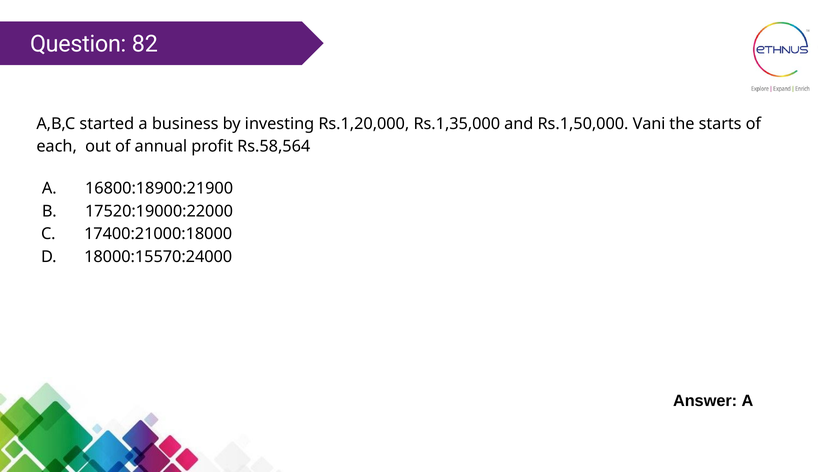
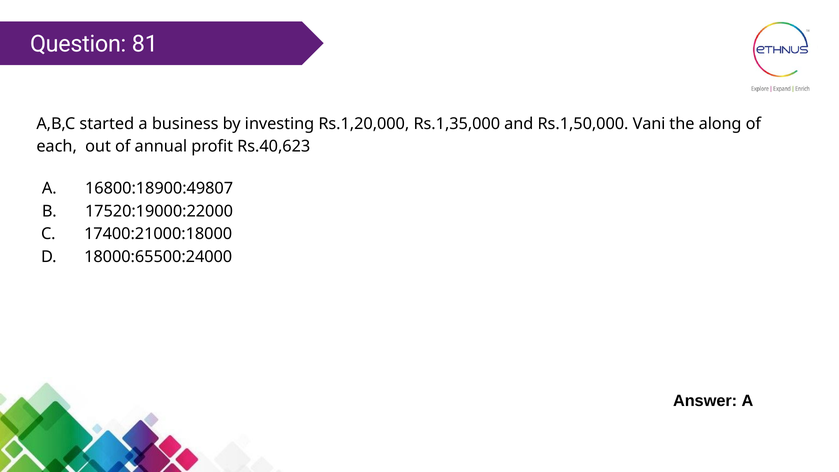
82: 82 -> 81 (145, 44)
starts: starts -> along (720, 124)
Rs.58,564: Rs.58,564 -> Rs.40,623 (274, 147)
16800:18900:21900: 16800:18900:21900 -> 16800:18900:49807 (159, 189)
18000:15570:24000: 18000:15570:24000 -> 18000:65500:24000 (158, 257)
